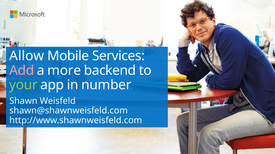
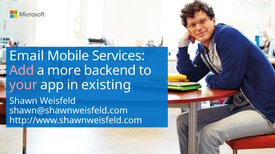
Allow: Allow -> Email (27, 56)
your colour: light green -> pink (23, 85)
number: number -> existing (106, 85)
